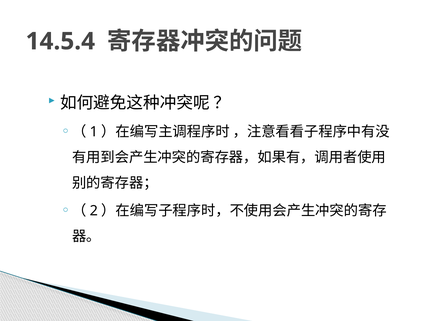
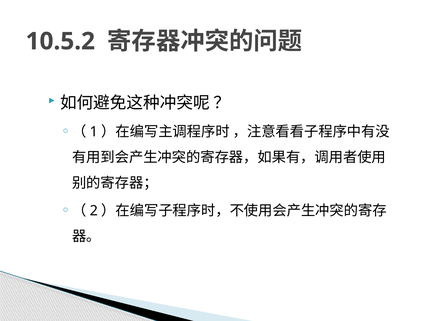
14.5.4: 14.5.4 -> 10.5.2 (60, 41)
